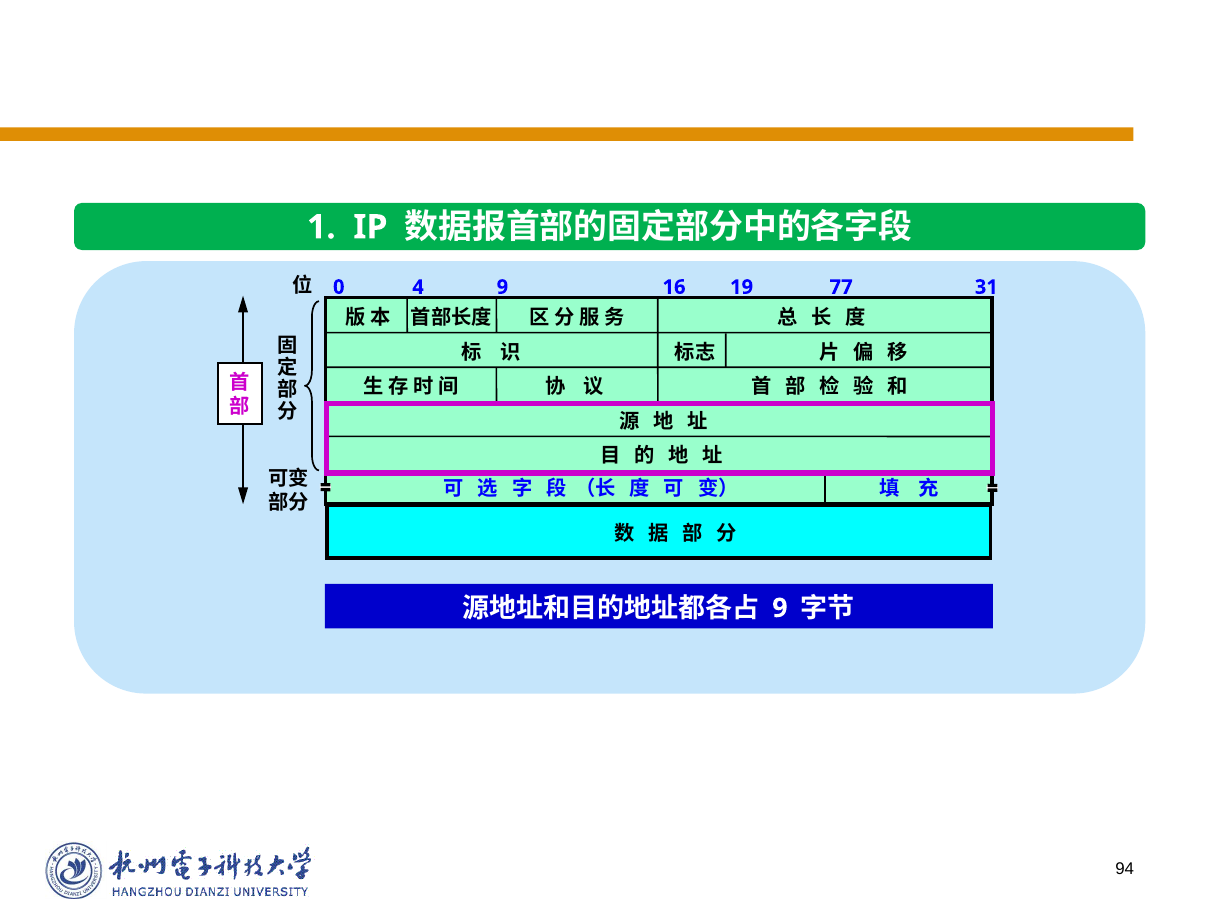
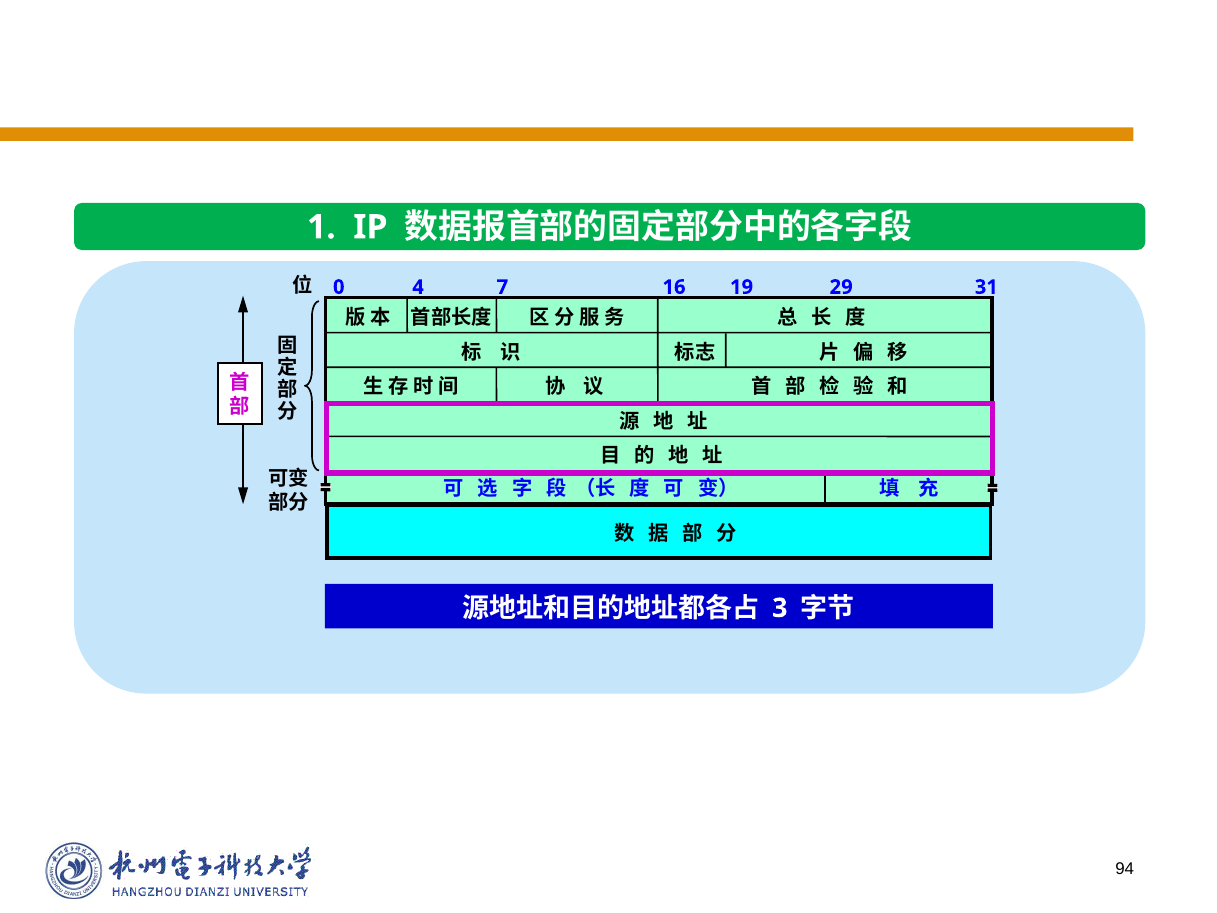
4 9: 9 -> 7 (502, 287)
77: 77 -> 29 (841, 287)
9: 9 -> 3 (780, 608)
